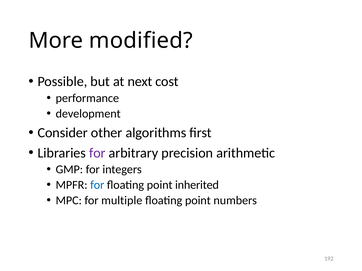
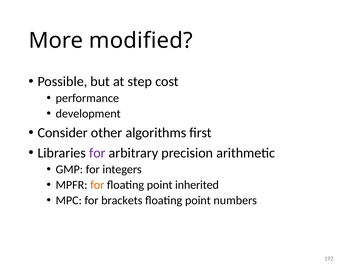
next: next -> step (140, 82)
for colour: blue -> orange (97, 185)
multiple: multiple -> brackets (122, 201)
